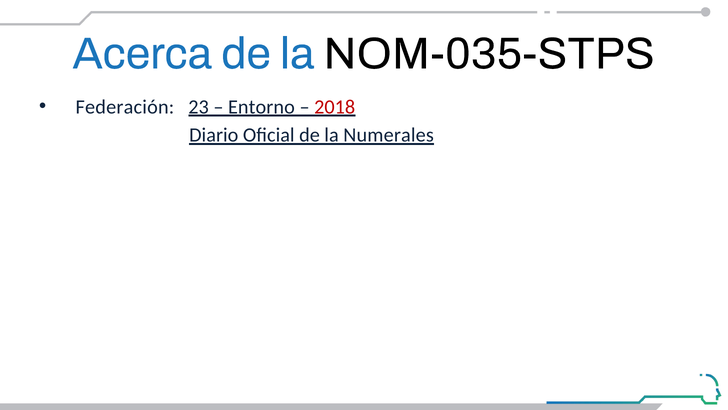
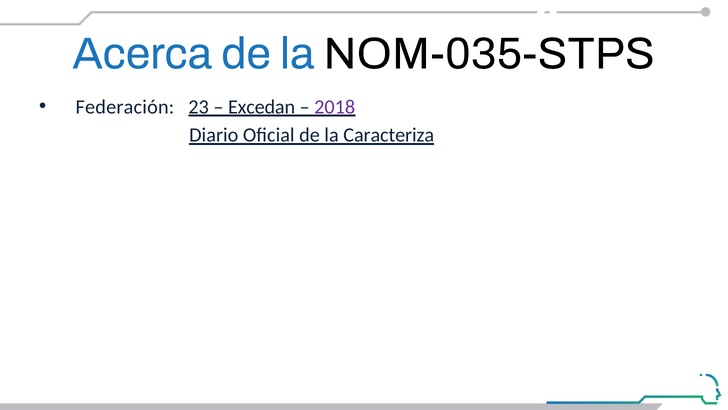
Entorno: Entorno -> Excedan (262, 107)
2018 colour: red -> purple (335, 107)
Numerales: Numerales -> Caracteriza (389, 135)
